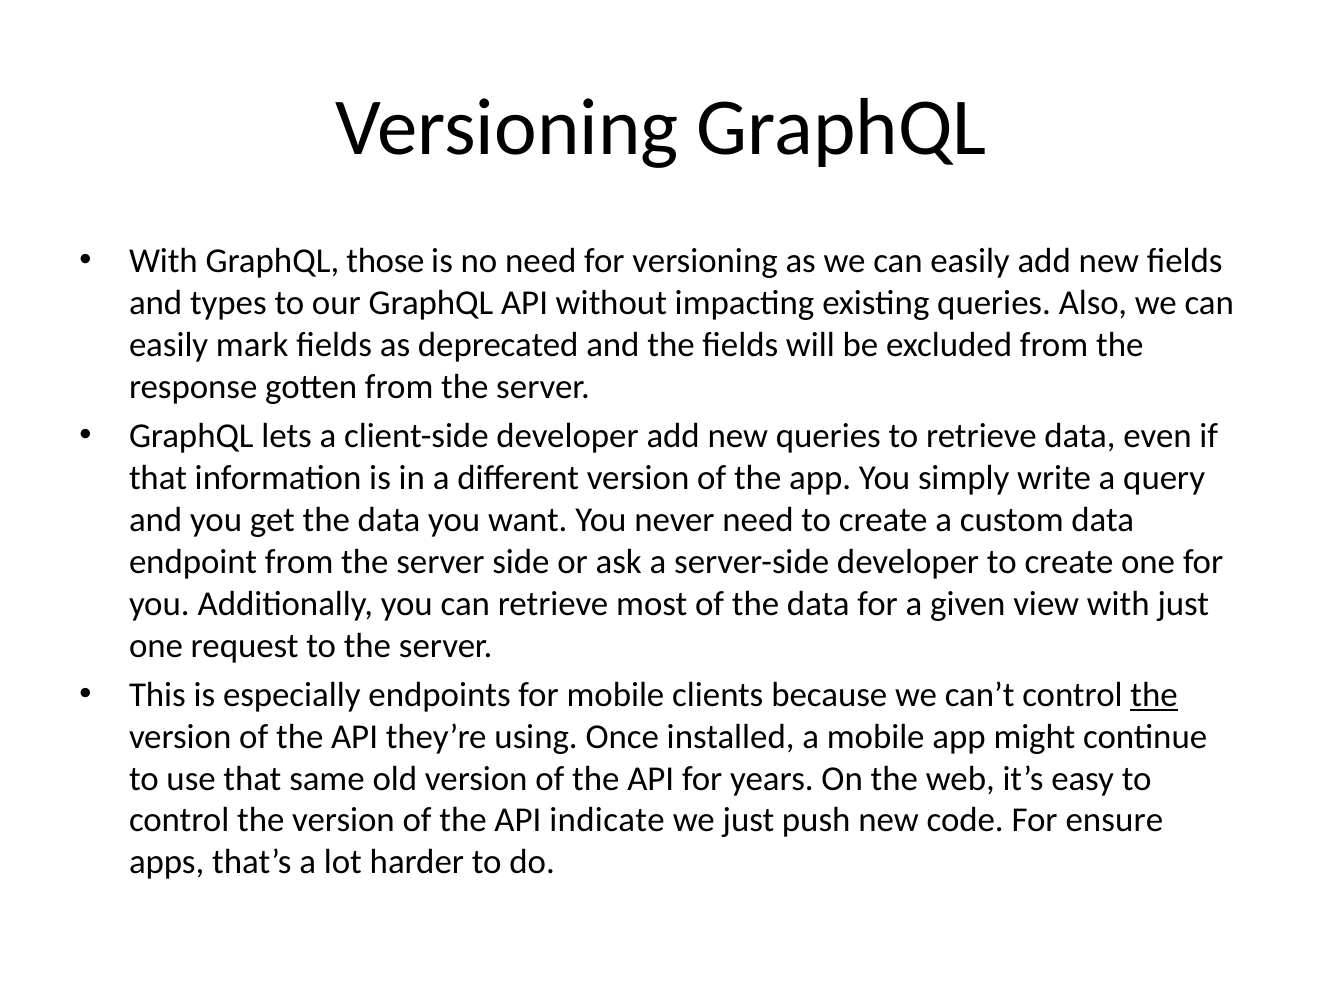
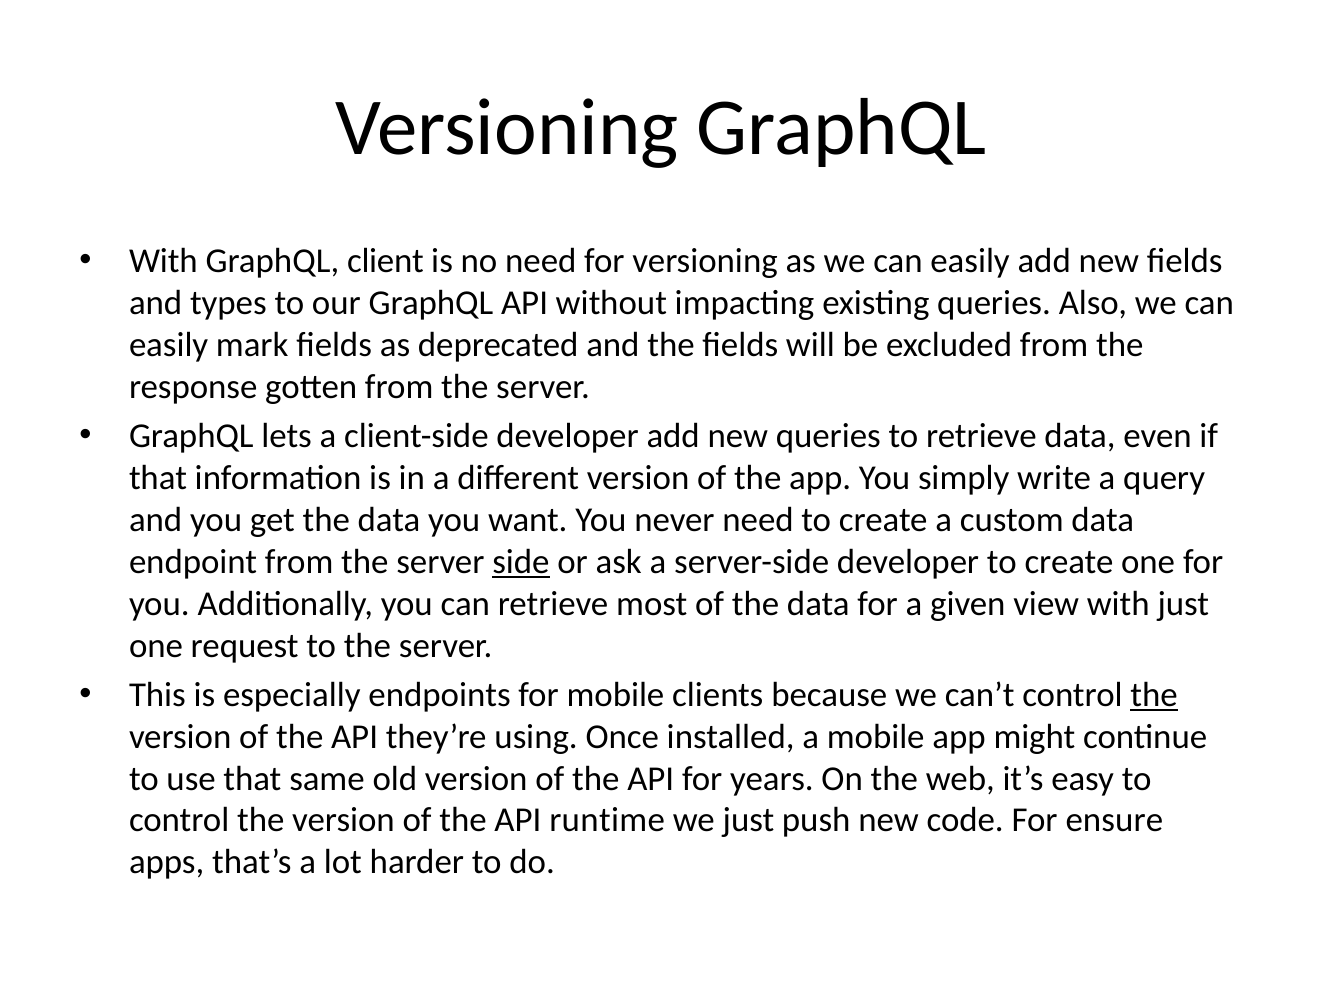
those: those -> client (385, 262)
side underline: none -> present (521, 562)
indicate: indicate -> runtime (607, 821)
